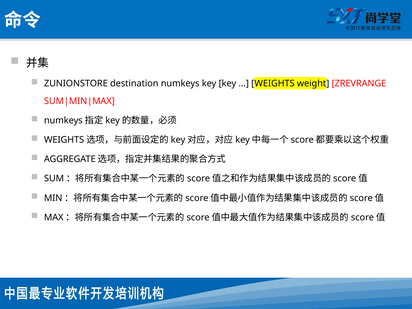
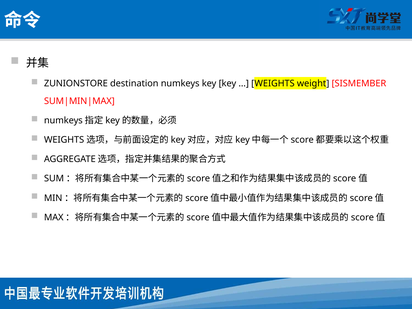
ZREVRANGE: ZREVRANGE -> SISMEMBER (359, 84)
